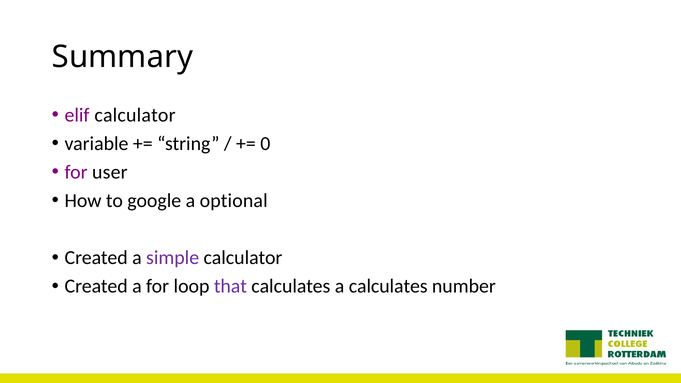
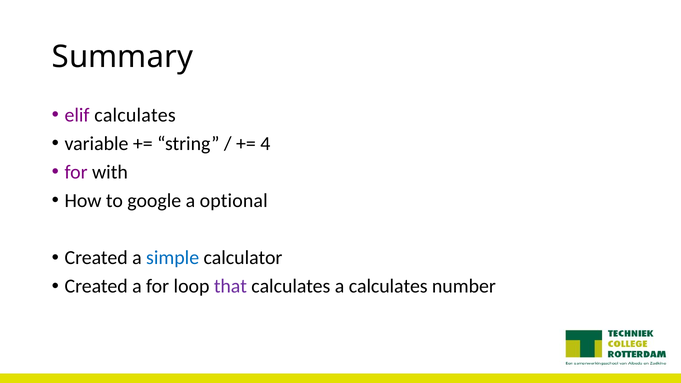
elif calculator: calculator -> calculates (135, 115)
0: 0 -> 4 (265, 144)
user: user -> with (110, 172)
simple colour: purple -> blue (173, 258)
